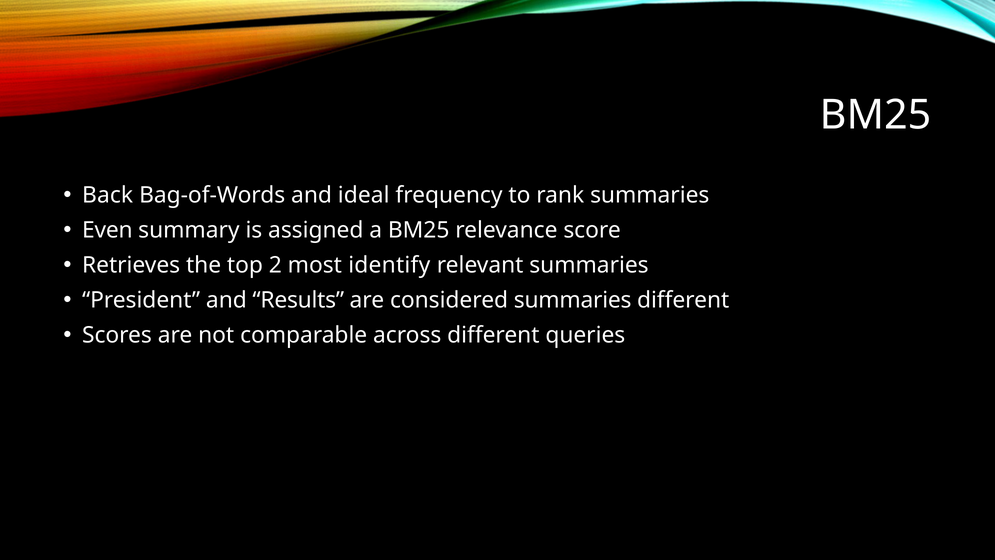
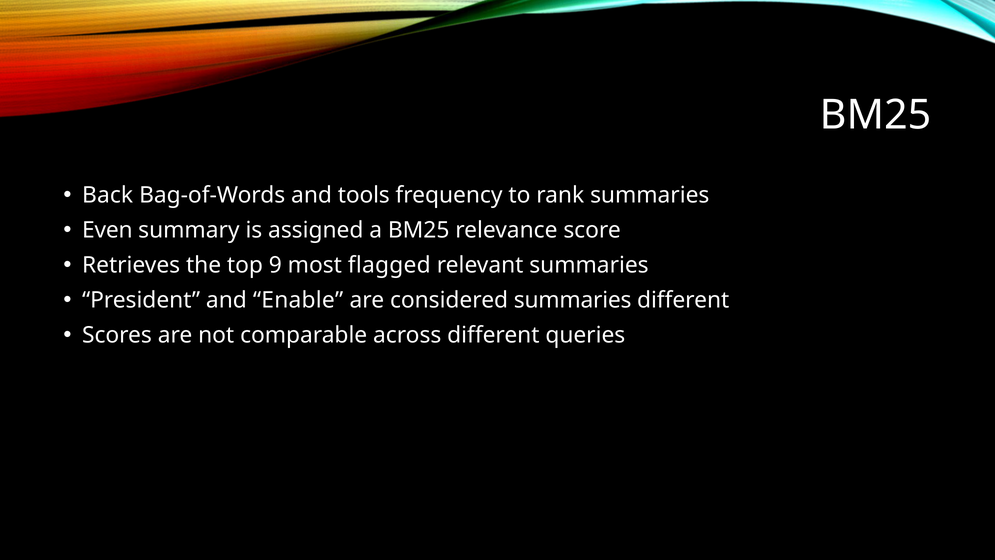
ideal: ideal -> tools (364, 195)
2: 2 -> 9 (275, 265)
identify: identify -> flagged (389, 265)
Results: Results -> Enable (298, 300)
